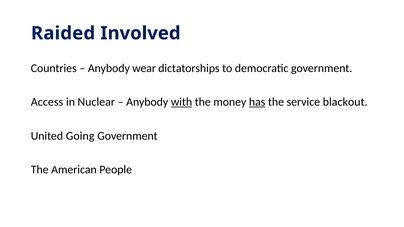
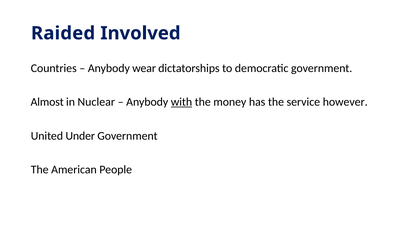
Access: Access -> Almost (47, 102)
has underline: present -> none (257, 102)
blackout: blackout -> however (345, 102)
Going: Going -> Under (80, 136)
